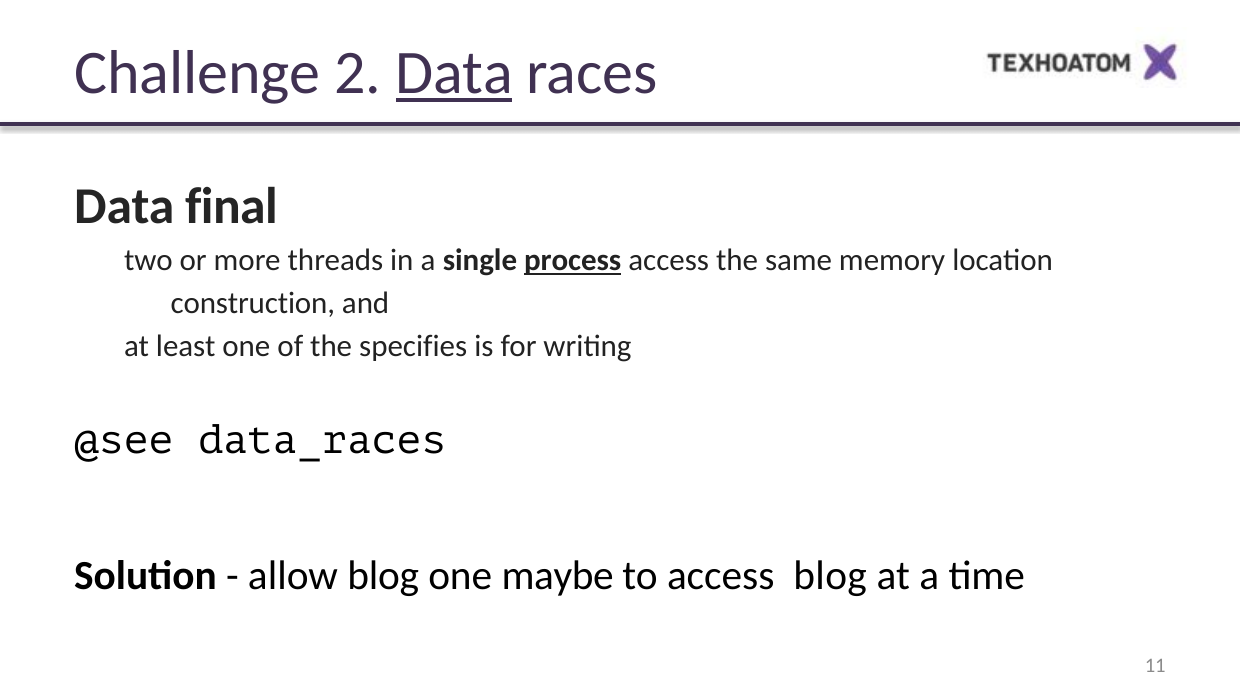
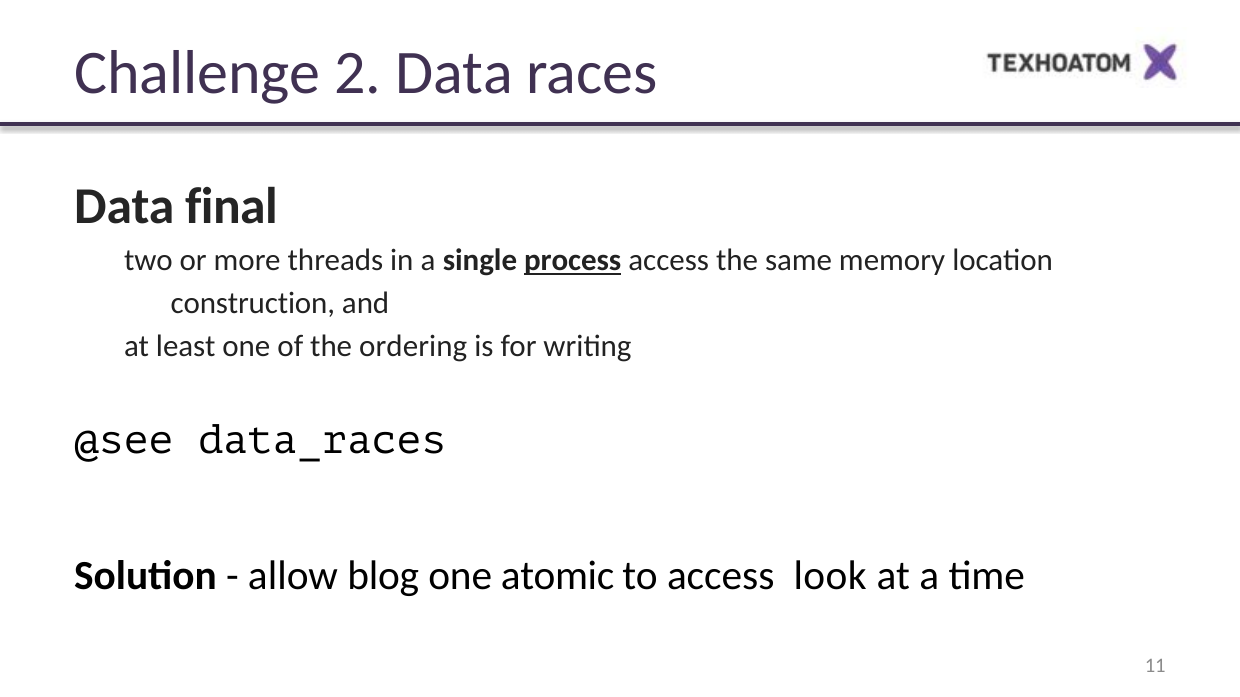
Data underline: present -> none (454, 73)
specifies: specifies -> ordering (413, 346)
maybe: maybe -> atomic (558, 576)
access blog: blog -> look (830, 576)
